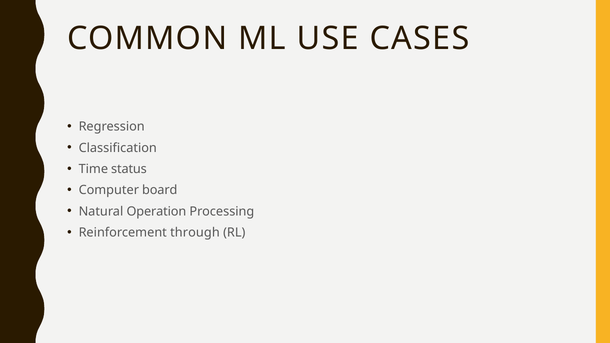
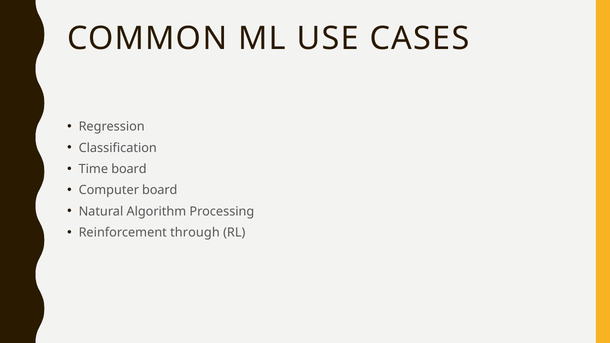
Time status: status -> board (129, 169)
Operation: Operation -> Algorithm (156, 212)
